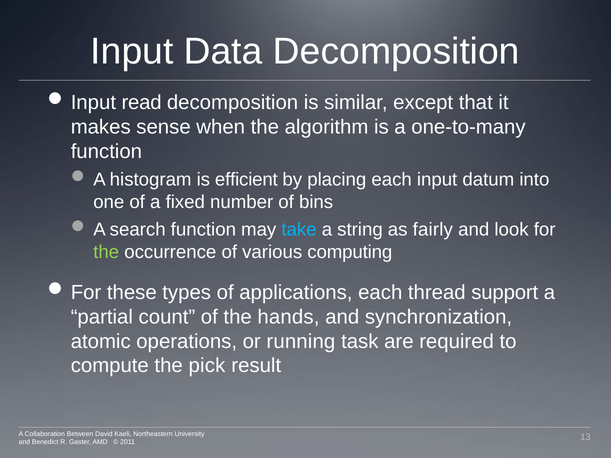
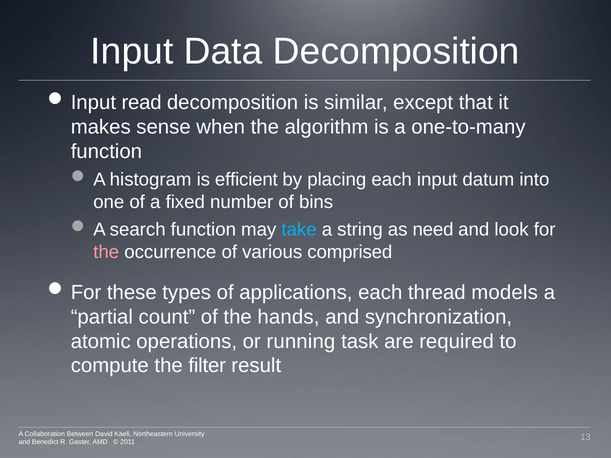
fairly: fairly -> need (433, 230)
the colour: light green -> pink (106, 252)
computing: computing -> comprised (350, 252)
support: support -> models (505, 293)
pick: pick -> filter (207, 366)
